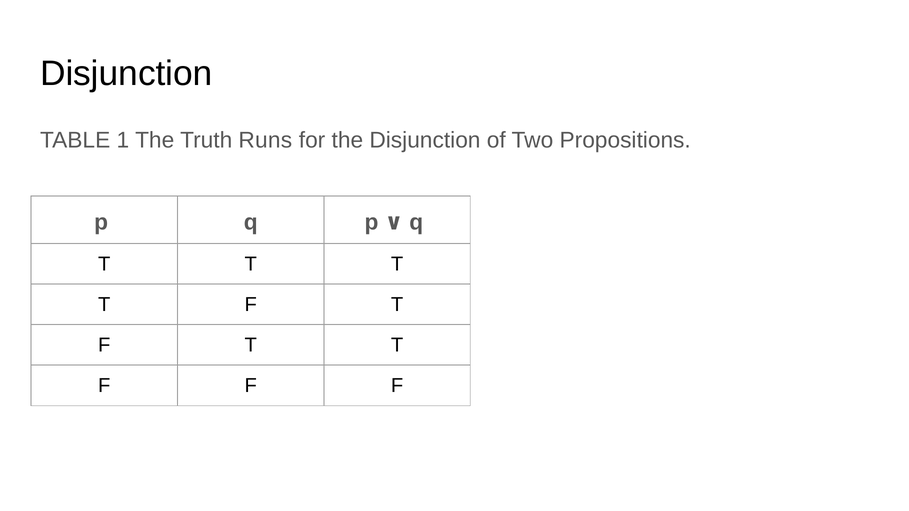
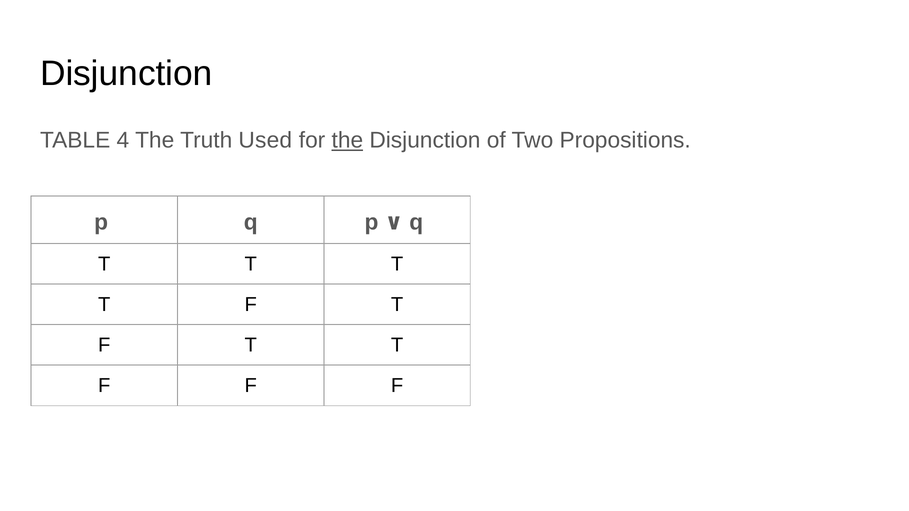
1: 1 -> 4 (123, 141)
Runs: Runs -> Used (265, 141)
the underline: none -> present (347, 141)
